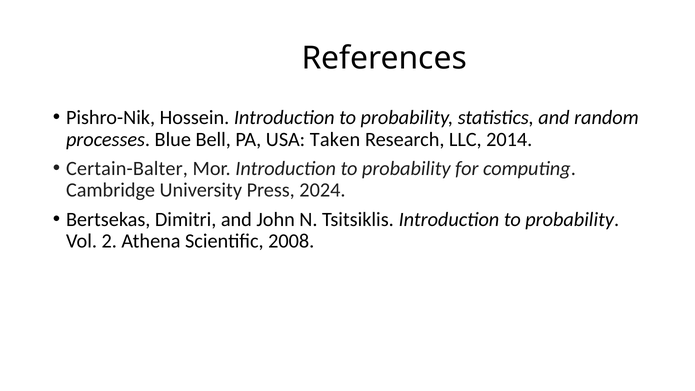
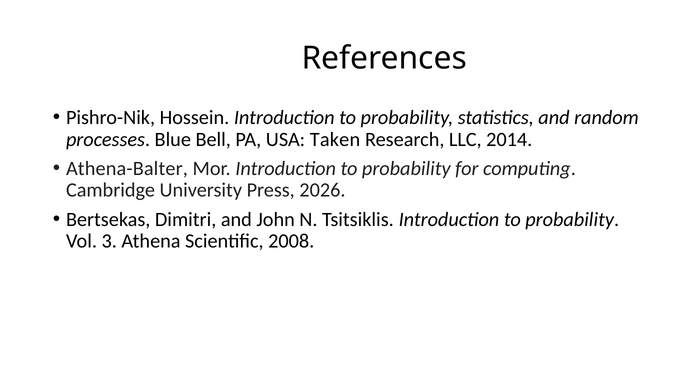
Certain-Balter: Certain-Balter -> Athena-Balter (127, 168)
2024: 2024 -> 2026 (322, 190)
2: 2 -> 3 (109, 241)
